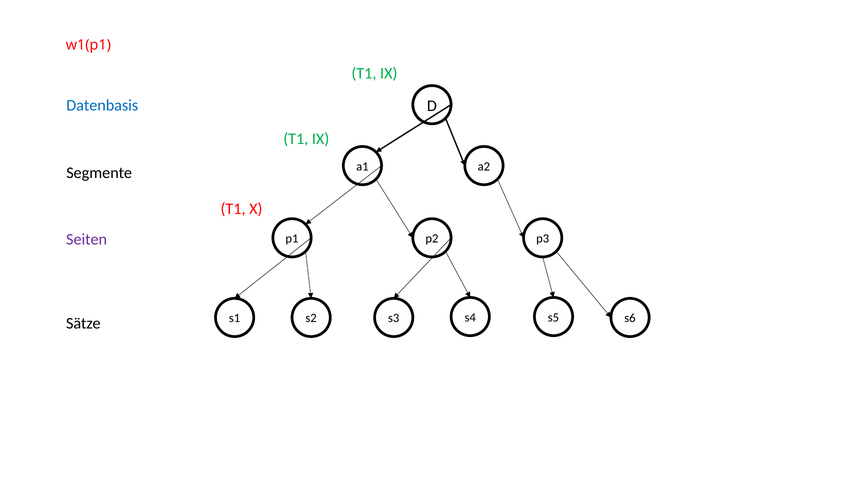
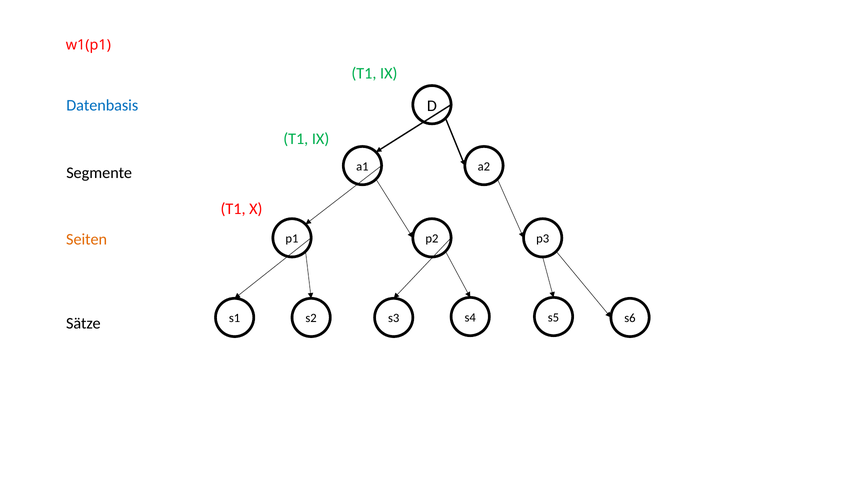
Seiten colour: purple -> orange (87, 239)
